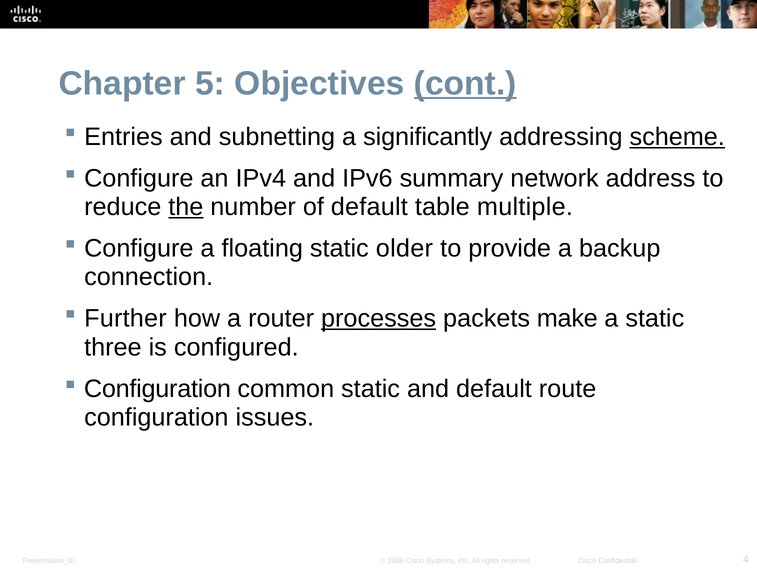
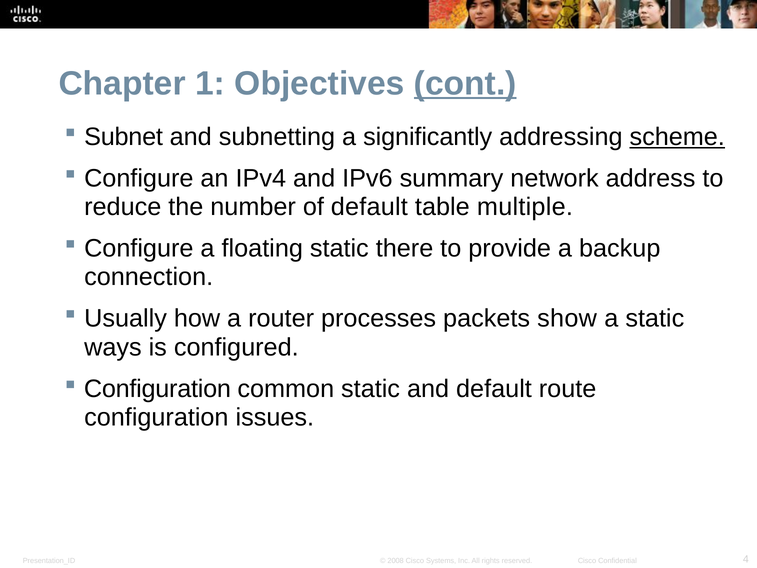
5: 5 -> 1 (210, 84)
Entries: Entries -> Subnet (124, 137)
the underline: present -> none (186, 207)
older: older -> there (405, 248)
Further: Further -> Usually (126, 318)
processes underline: present -> none (379, 318)
make: make -> show (567, 318)
three: three -> ways (113, 347)
